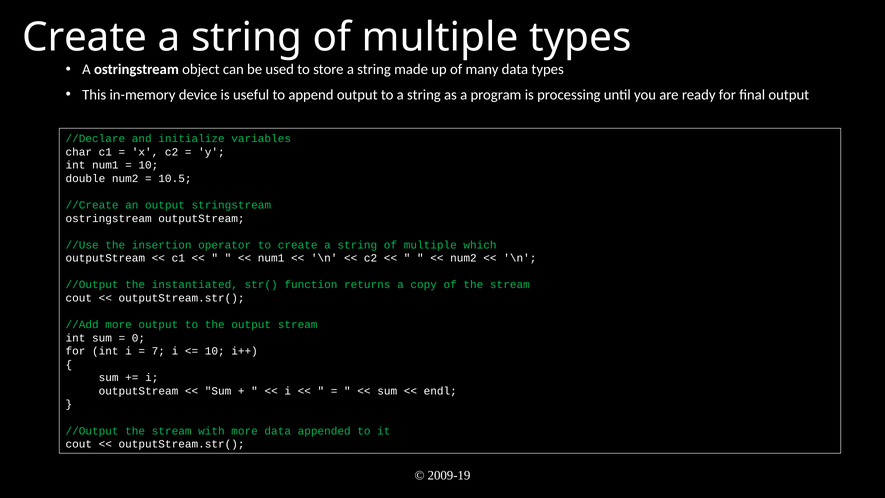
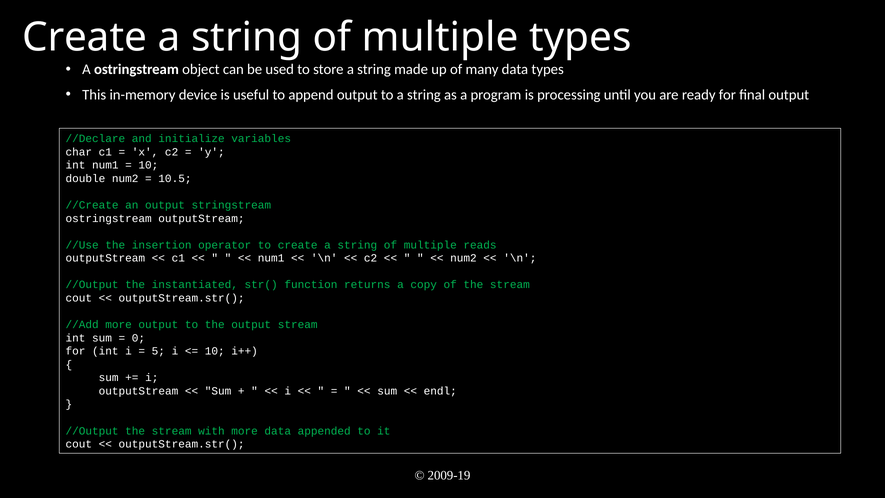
which: which -> reads (480, 245)
7: 7 -> 5 (158, 351)
